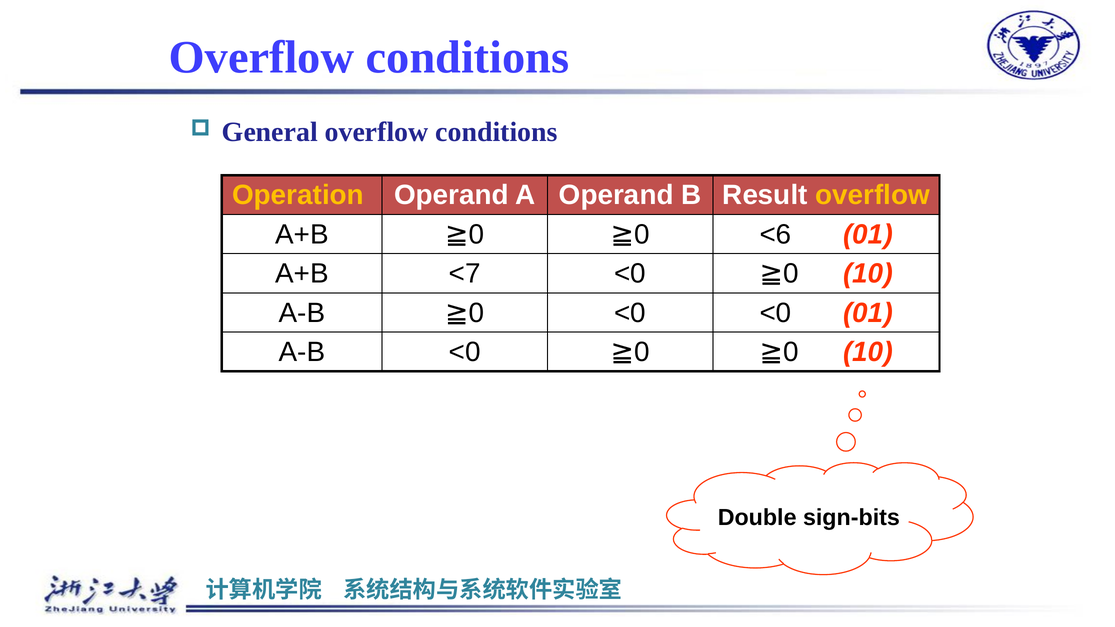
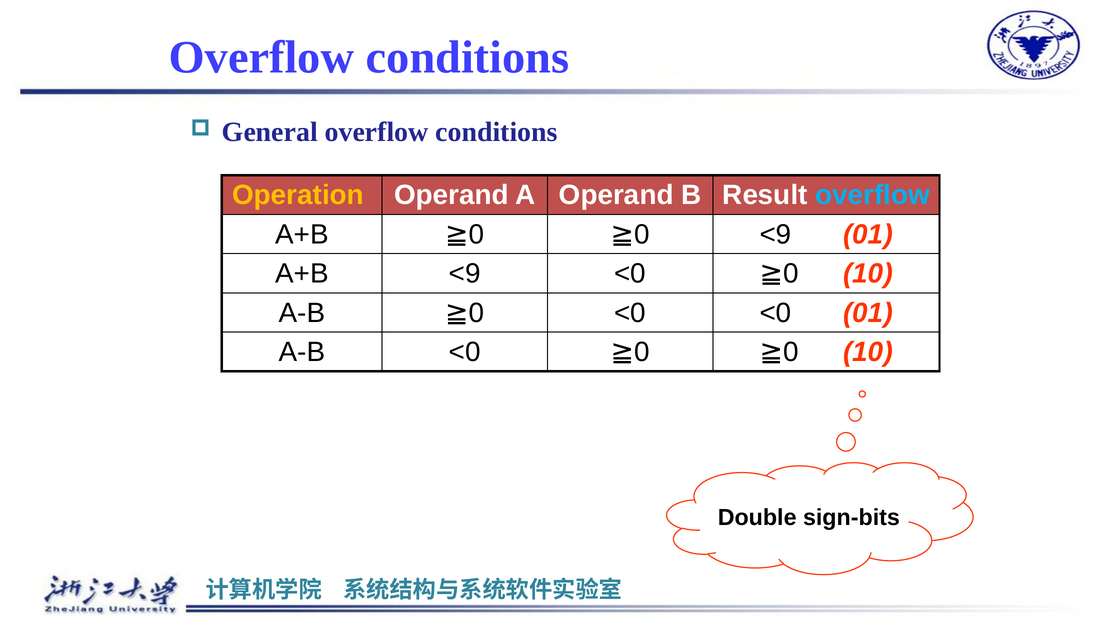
overflow colour: yellow -> light blue (872, 195)
≧0 <6: <6 -> <9 (775, 235)
A+B <7: <7 -> <9 (465, 274)
